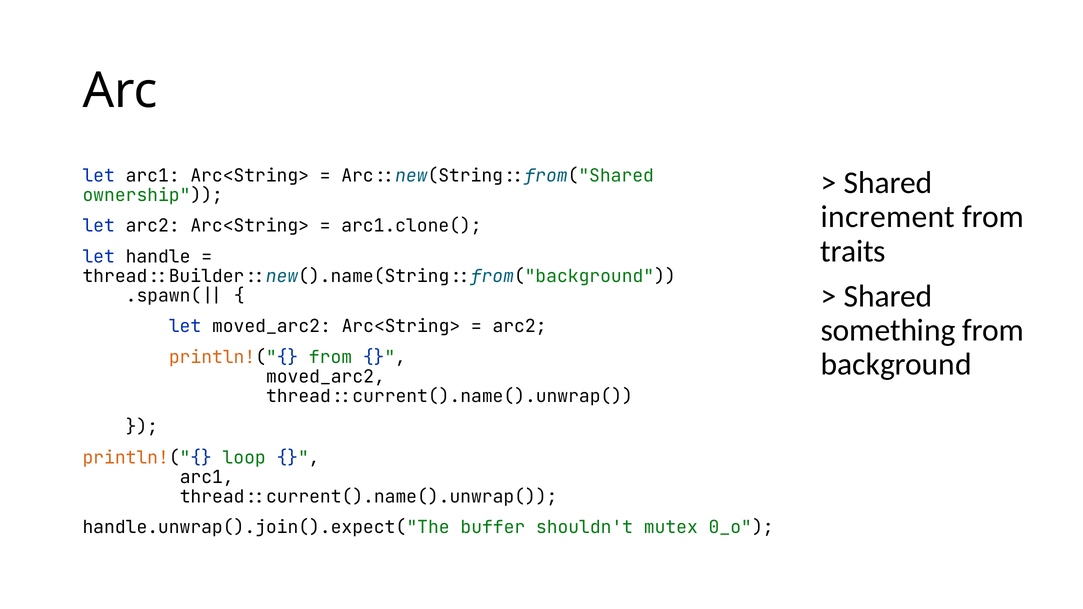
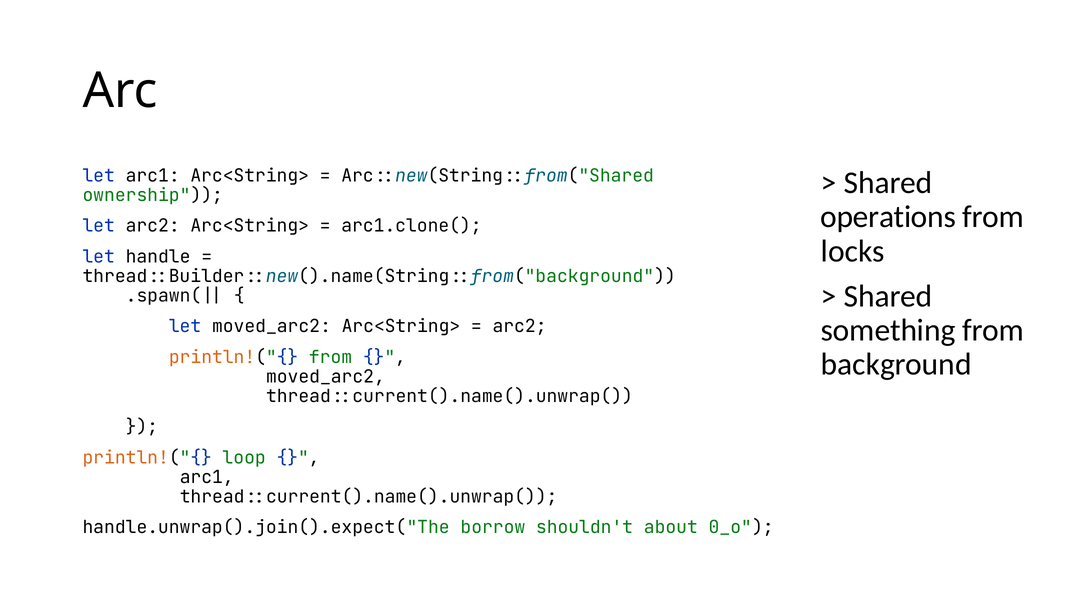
increment: increment -> operations (888, 217)
traits: traits -> locks (853, 251)
buffer: buffer -> borrow (493, 528)
mutex: mutex -> about (671, 528)
